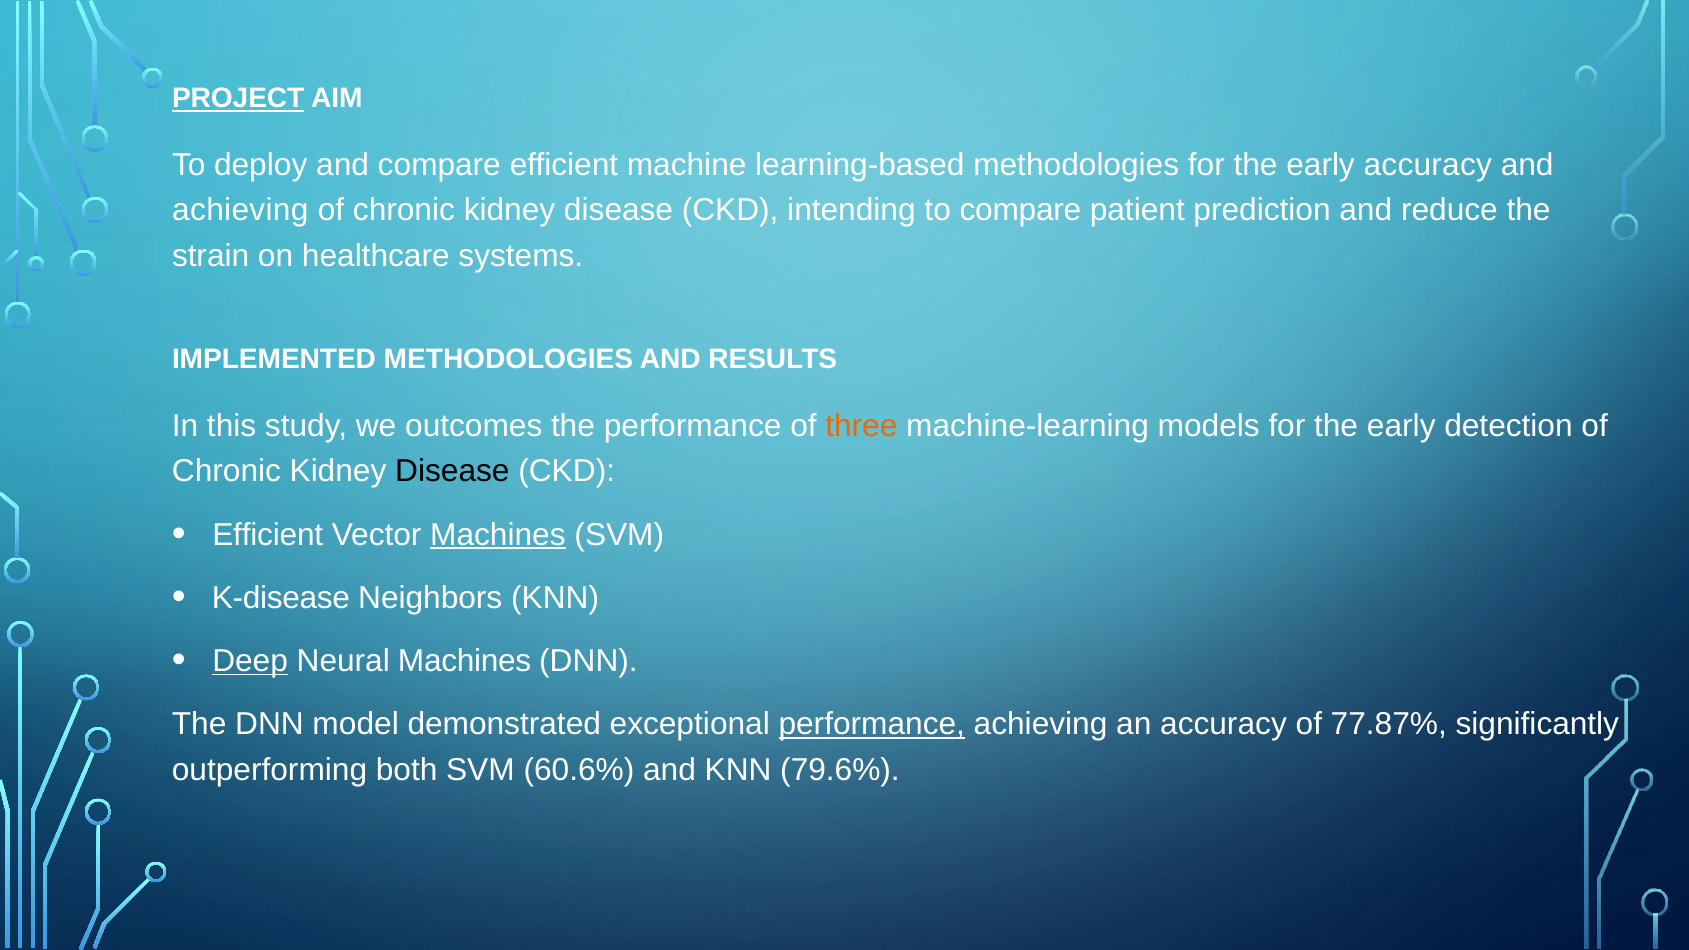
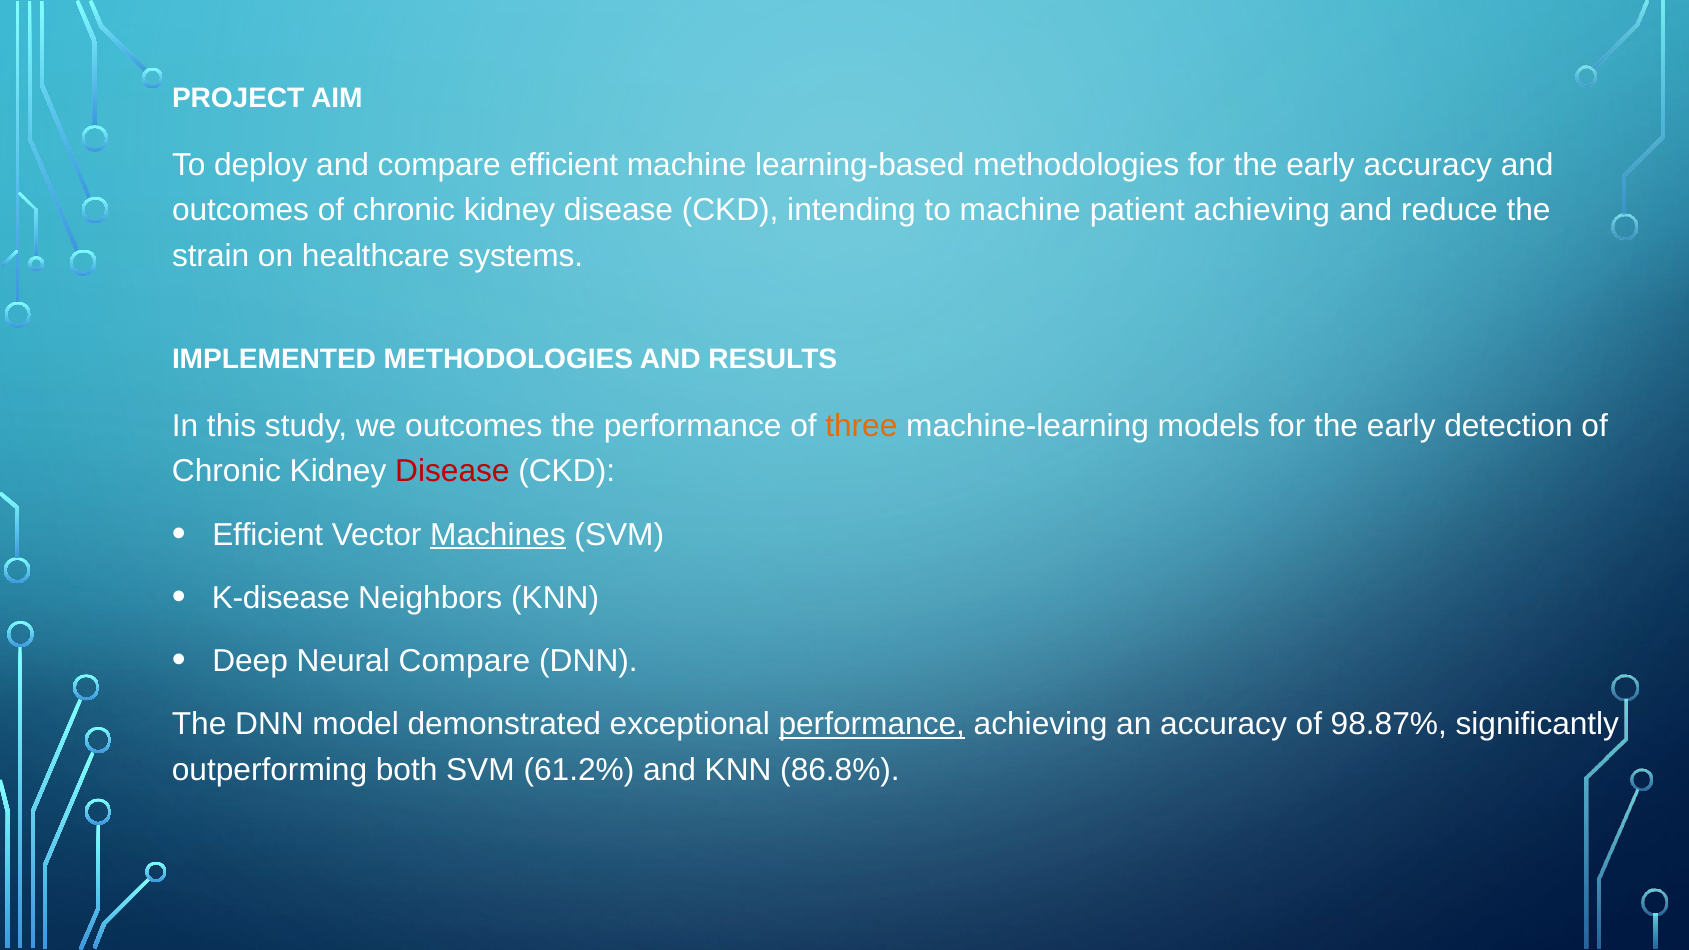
PROJECT underline: present -> none (238, 99)
achieving: achieving -> outcomes (241, 211)
to compare: compare -> machine (1020, 211)
patient prediction: prediction -> achieving (1262, 211)
Disease colour: black -> red (452, 471)
Deep underline: present -> none (250, 661)
Neural Machines: Machines -> Compare (464, 661)
77.87%: 77.87% -> 98.87% (1389, 724)
60.6%: 60.6% -> 61.2% (579, 770)
79.6%: 79.6% -> 86.8% (840, 770)
